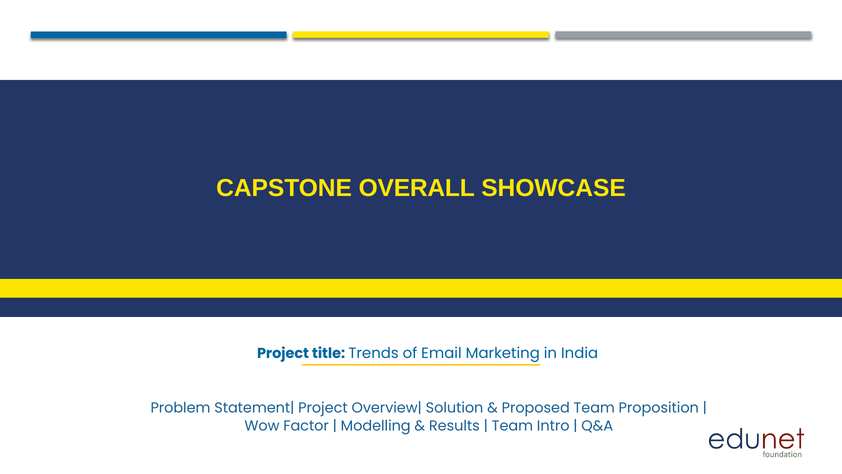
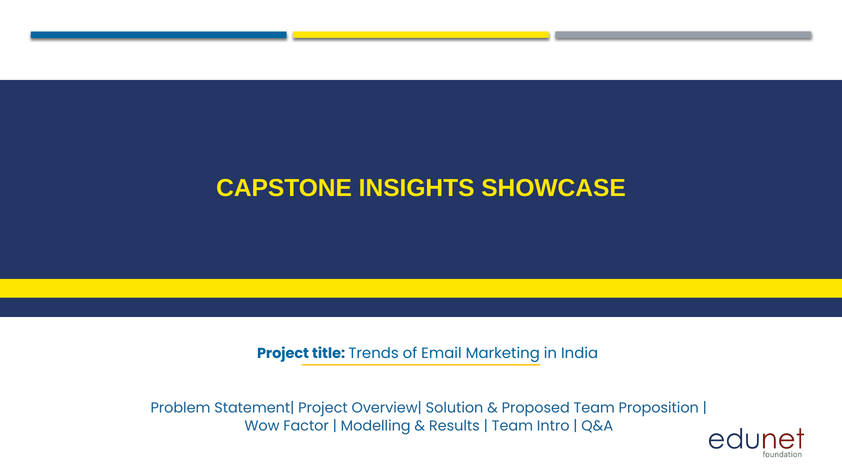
OVERALL: OVERALL -> INSIGHTS (417, 188)
